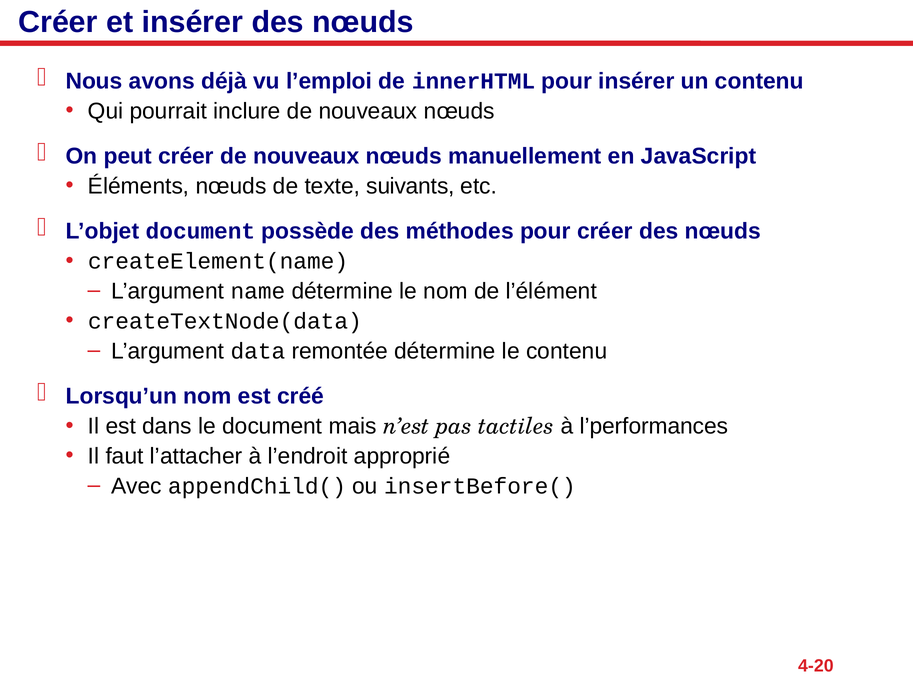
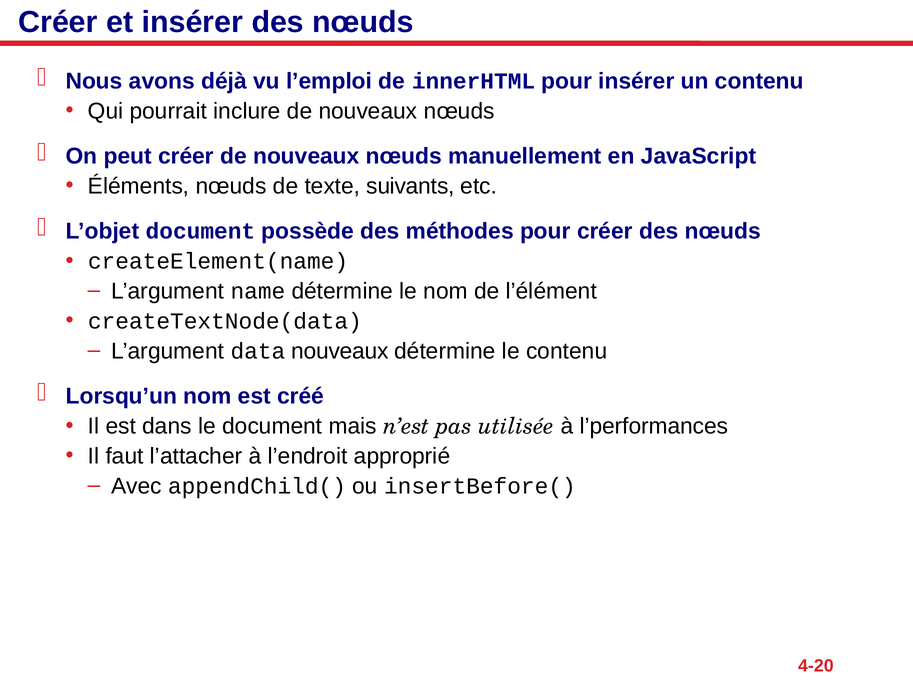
data remontée: remontée -> nouveaux (340, 351)
tactiles: tactiles -> utilisée (516, 426)
